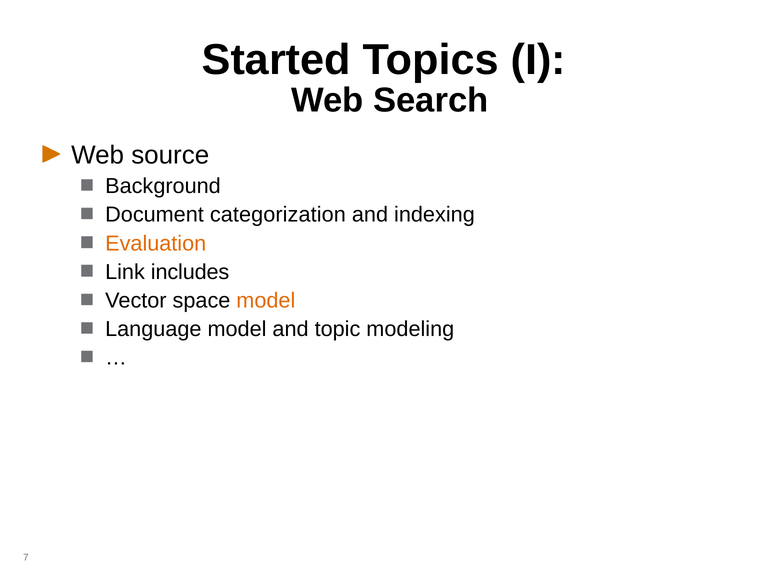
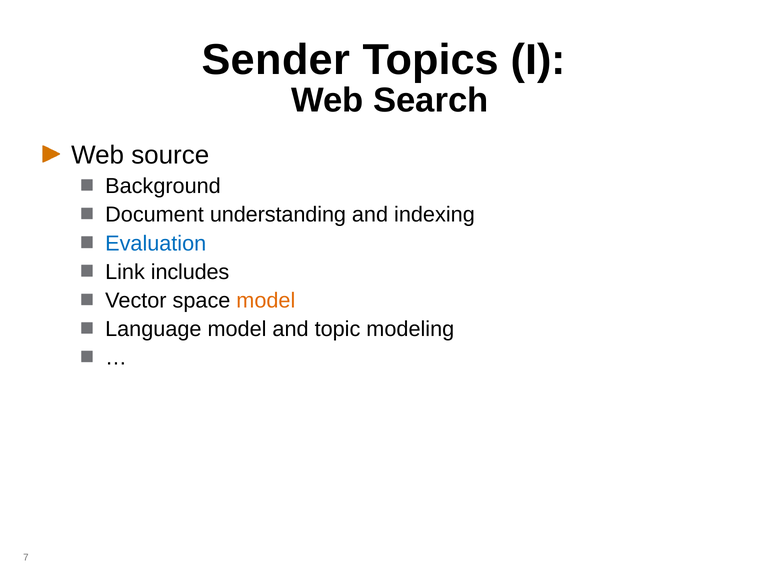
Started: Started -> Sender (276, 60)
categorization: categorization -> understanding (278, 215)
Evaluation colour: orange -> blue (156, 244)
